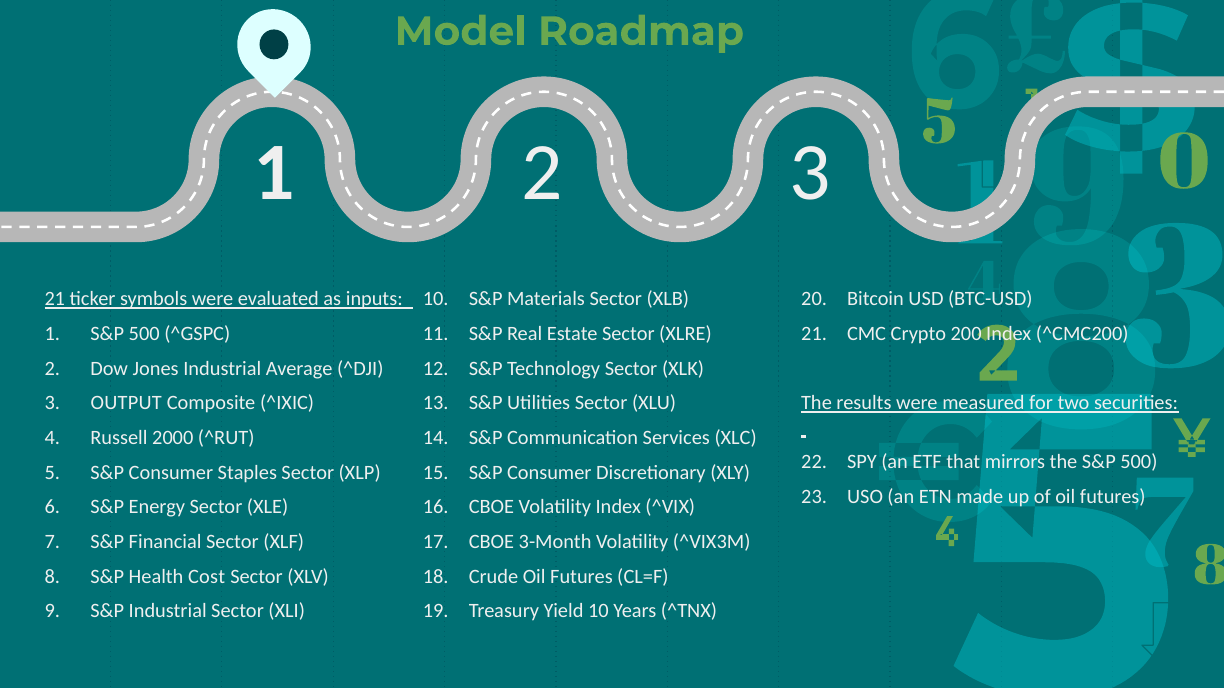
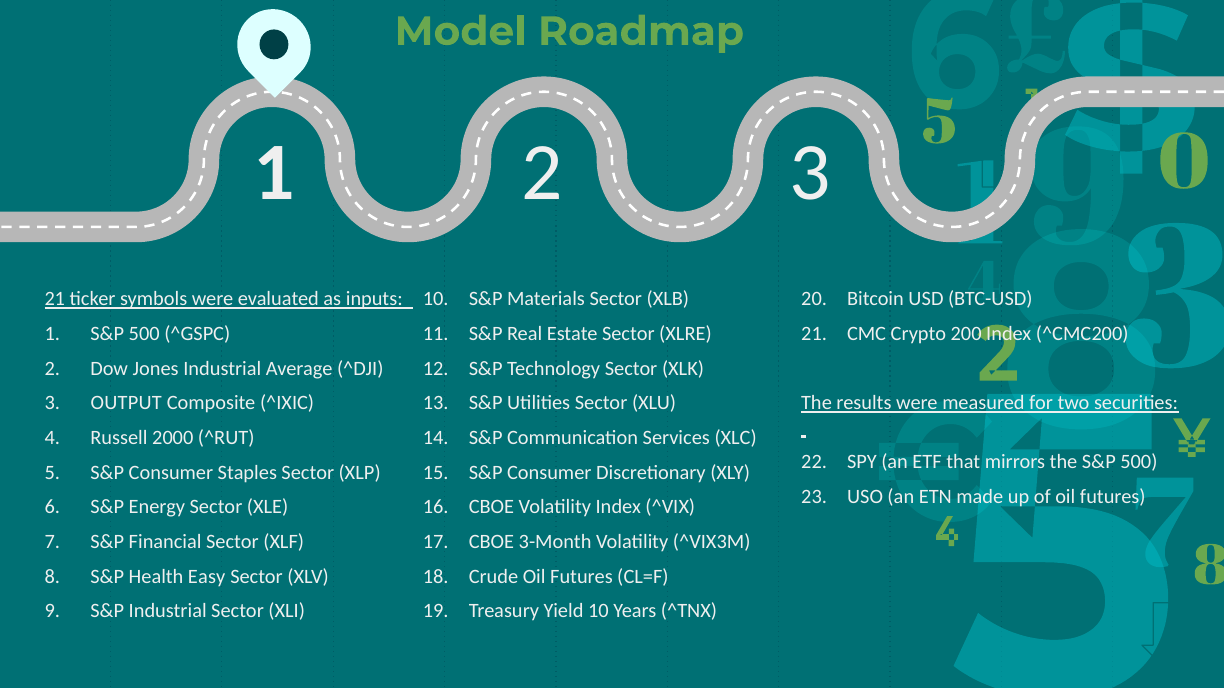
Cost: Cost -> Easy (207, 577)
